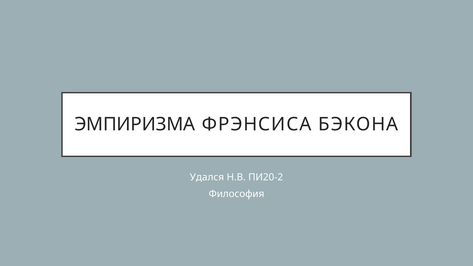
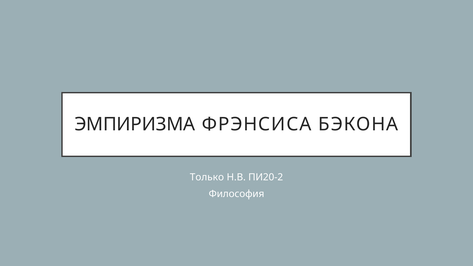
Удался: Удался -> Только (207, 177)
